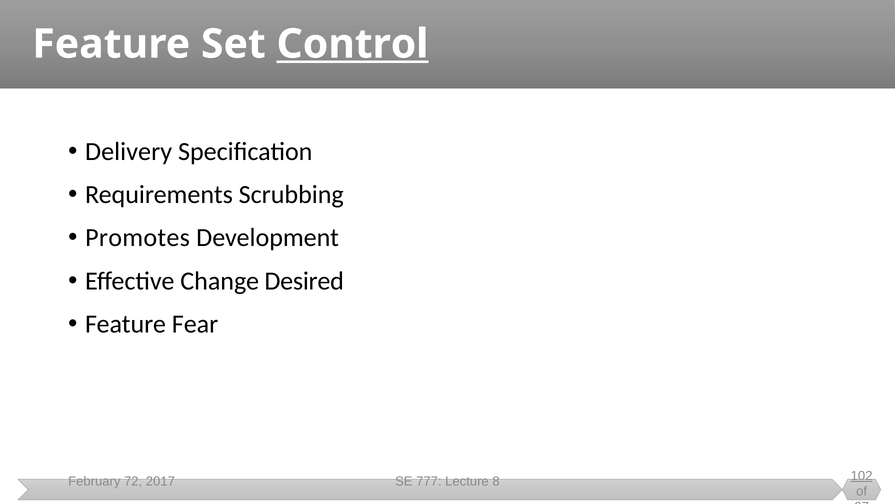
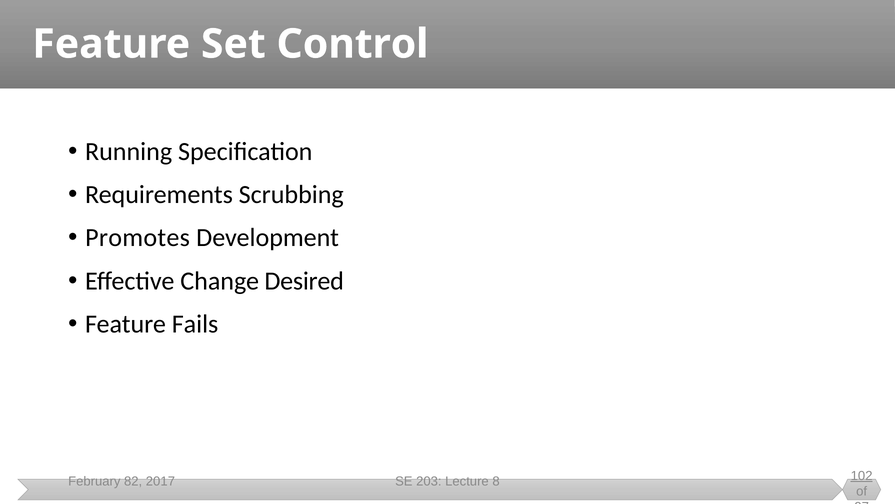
Control underline: present -> none (352, 44)
Delivery: Delivery -> Running (129, 151)
Fear: Fear -> Fails (195, 324)
72: 72 -> 82 (133, 481)
777: 777 -> 203 (429, 481)
